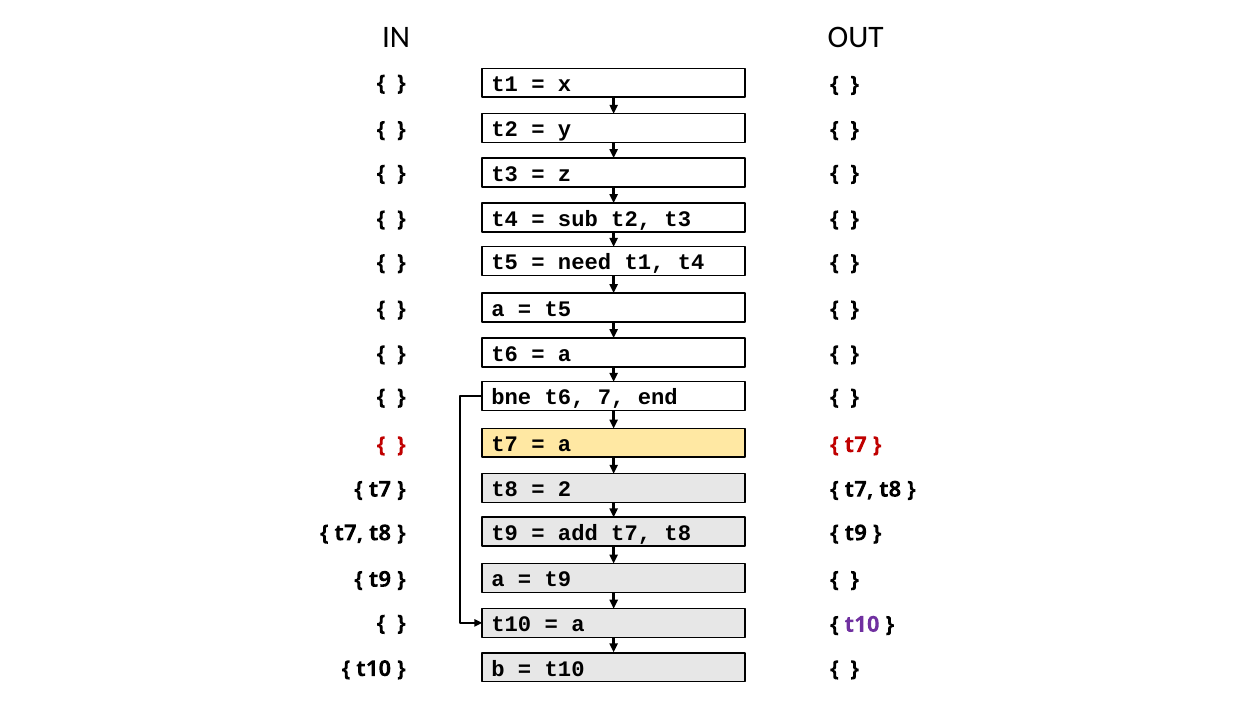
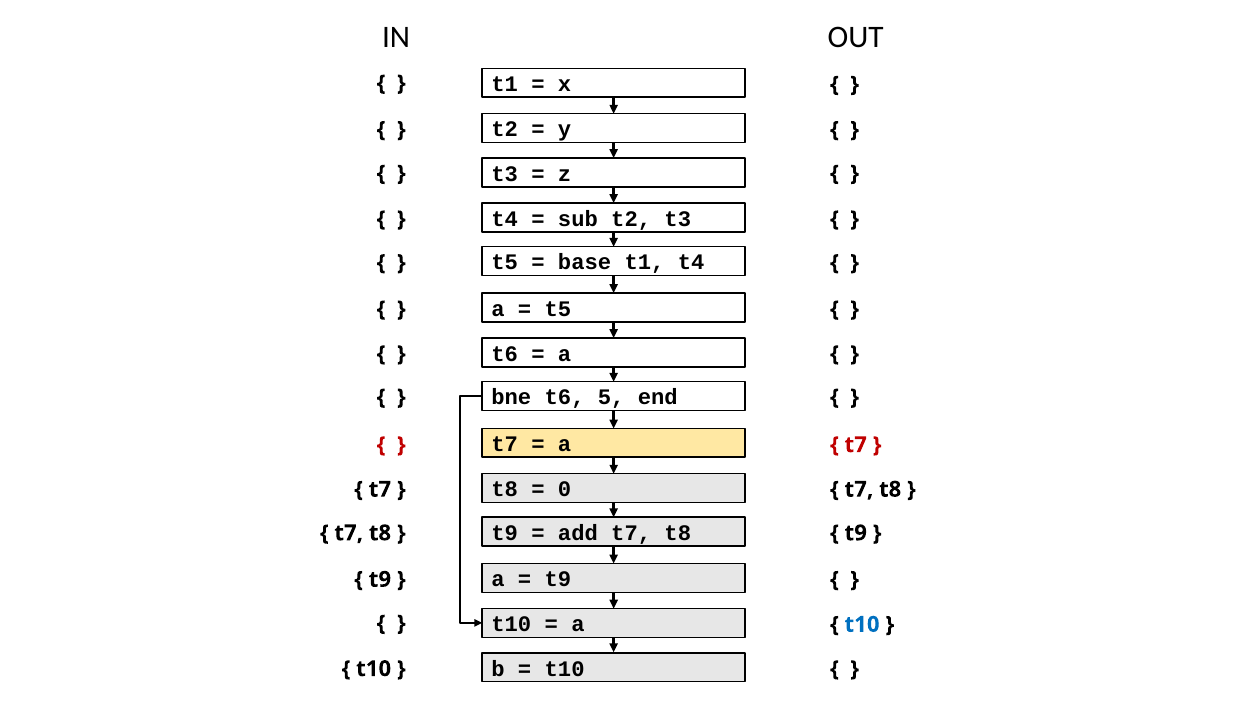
need: need -> base (585, 262)
7: 7 -> 5 (611, 397)
2: 2 -> 0 (565, 489)
t10 colour: purple -> blue (862, 624)
